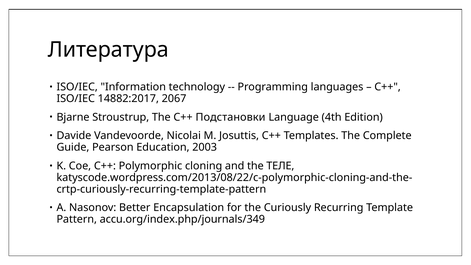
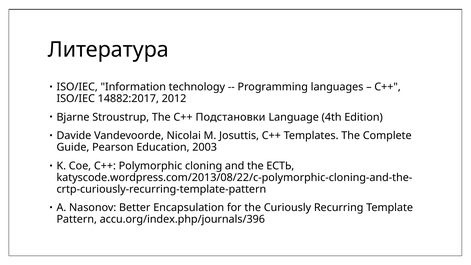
2067: 2067 -> 2012 (174, 99)
ТЕЛЕ: ТЕЛЕ -> ЕСТЬ (280, 166)
accu.org/index.php/journals/349: accu.org/index.php/journals/349 -> accu.org/index.php/journals/396 (182, 219)
